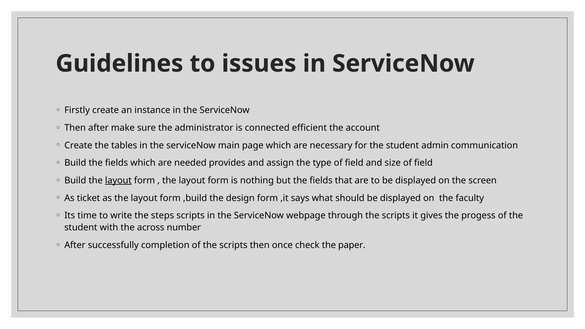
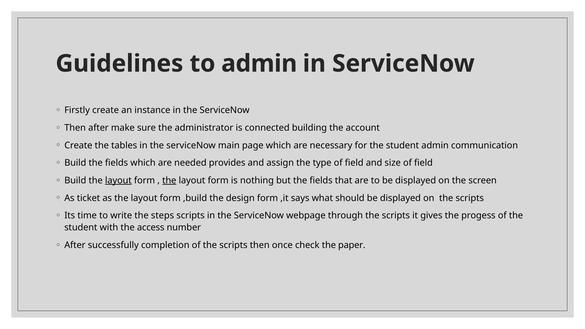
to issues: issues -> admin (259, 64)
efficient: efficient -> building (309, 128)
the underline: none -> present (169, 181)
on the faculty: faculty -> scripts (470, 198)
across: across -> access (151, 228)
